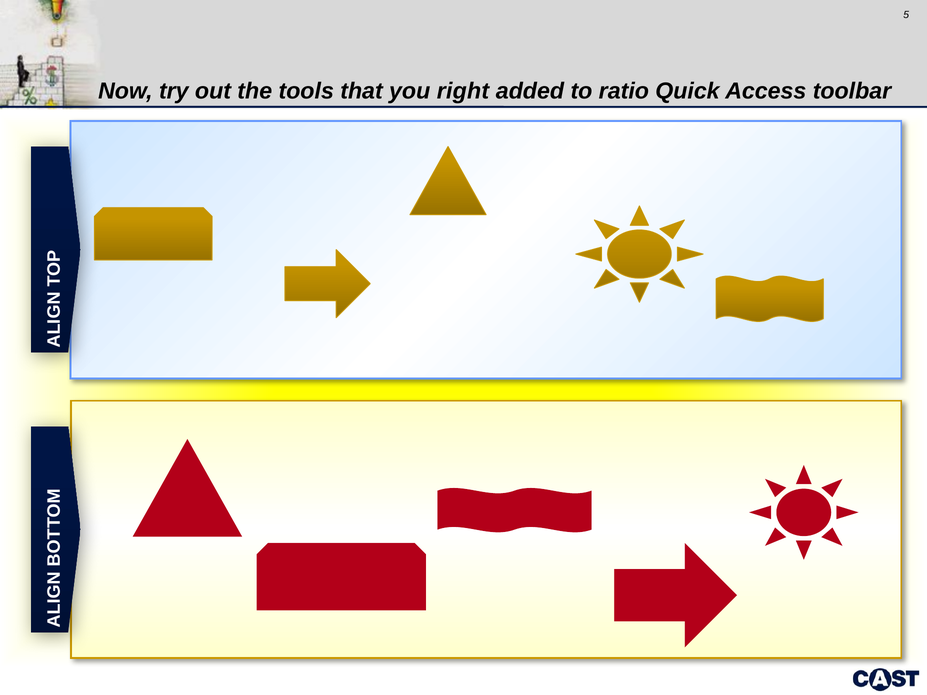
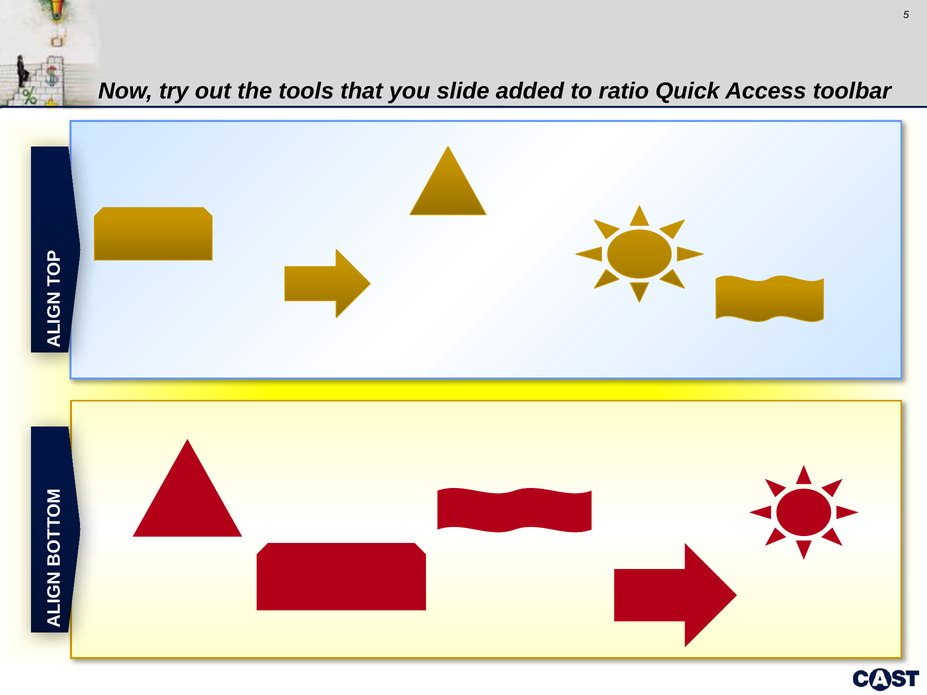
right: right -> slide (463, 91)
